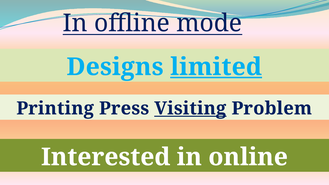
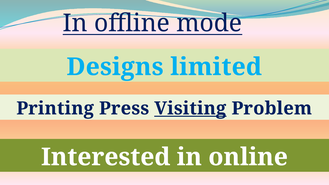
limited underline: present -> none (216, 67)
